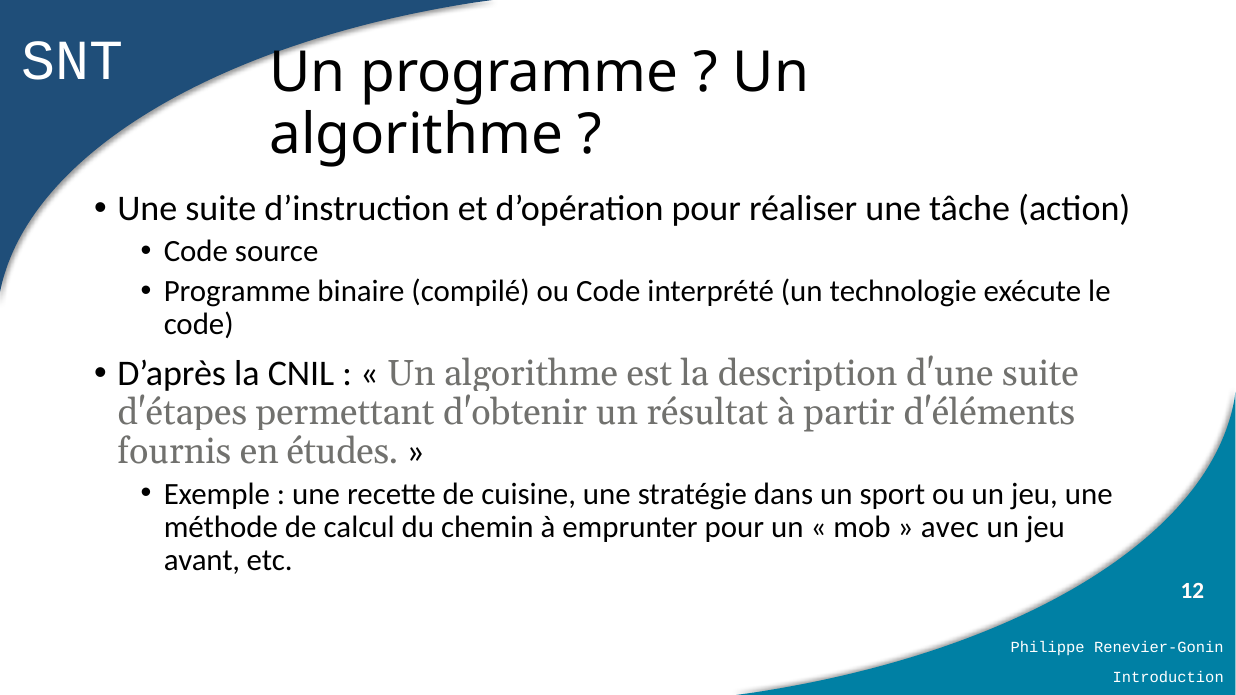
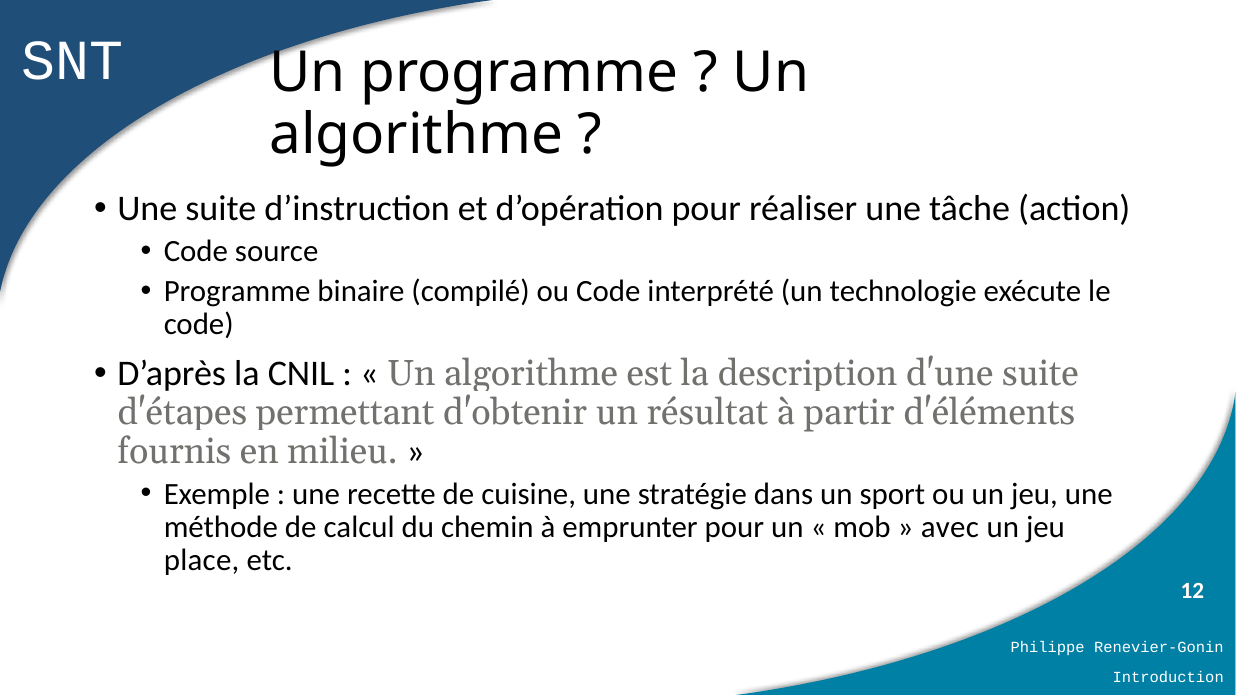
études: études -> milieu (342, 452)
avant: avant -> place (202, 561)
